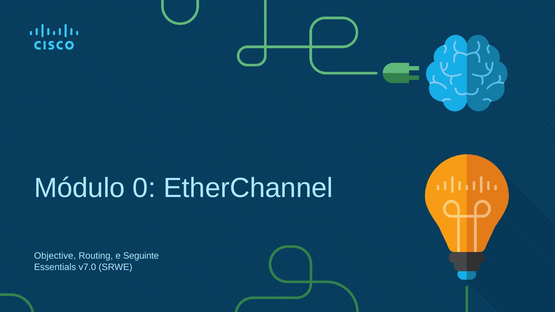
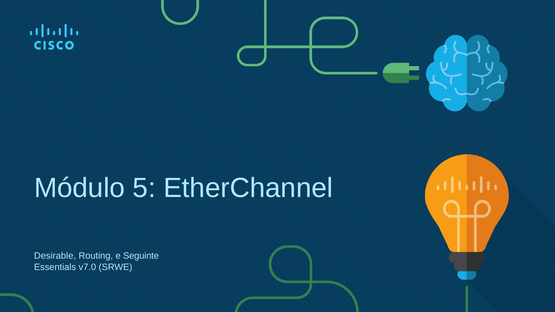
0: 0 -> 5 (144, 188)
Objective: Objective -> Desirable (55, 256)
